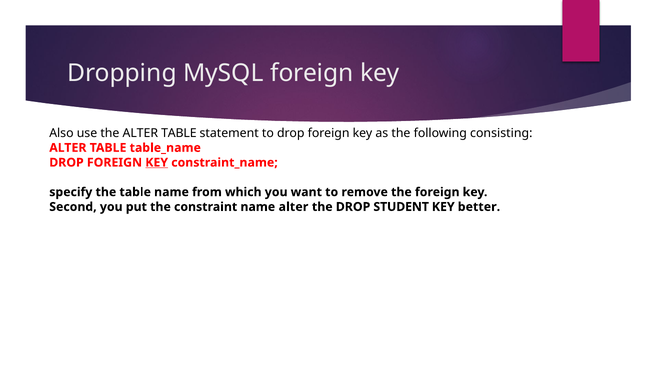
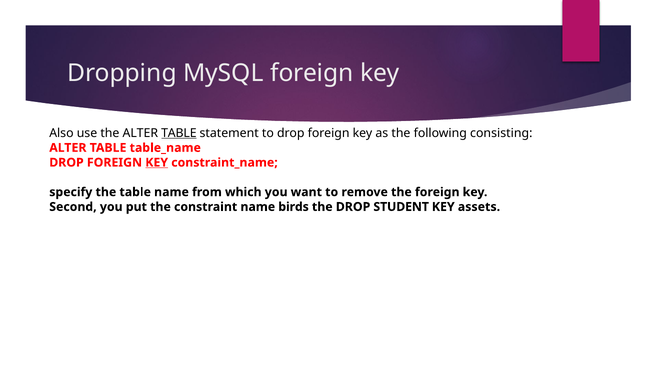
TABLE underline: none -> present (179, 133)
name alter: alter -> birds (294, 207)
better: better -> assets (479, 207)
